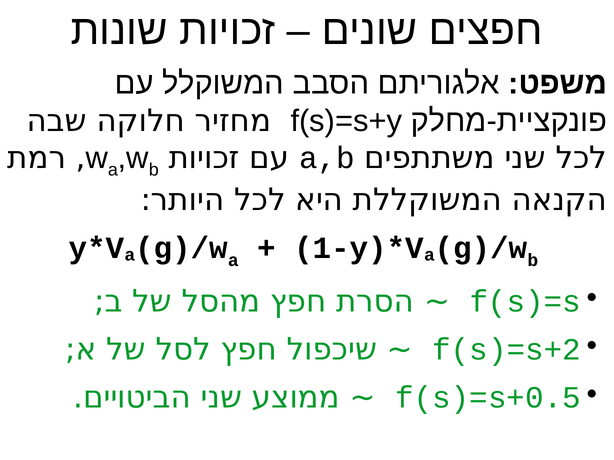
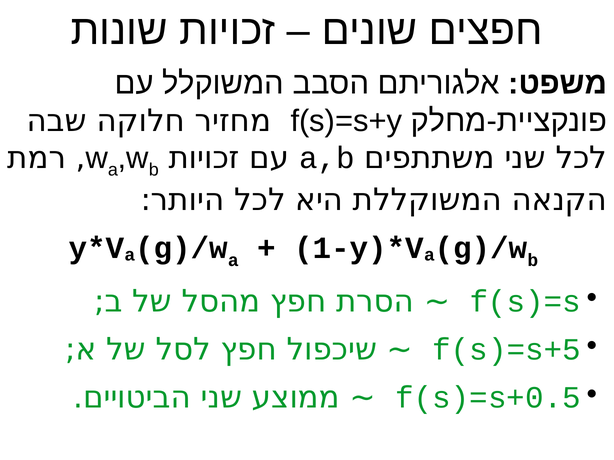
f(s)=s+2: f(s)=s+2 -> f(s)=s+5 (507, 350)
